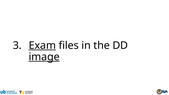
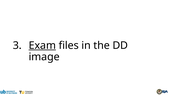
image underline: present -> none (44, 57)
